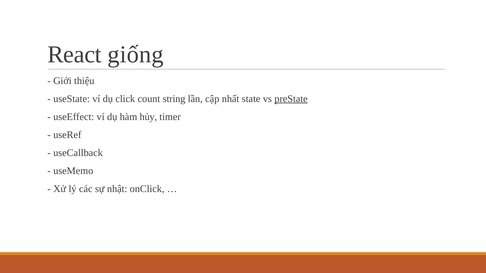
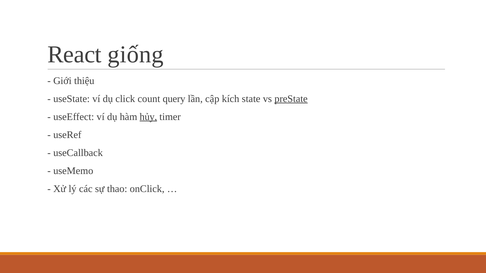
string: string -> query (174, 99)
nhất: nhất -> kích (231, 99)
hủy underline: none -> present (148, 117)
nhật: nhật -> thao (117, 189)
